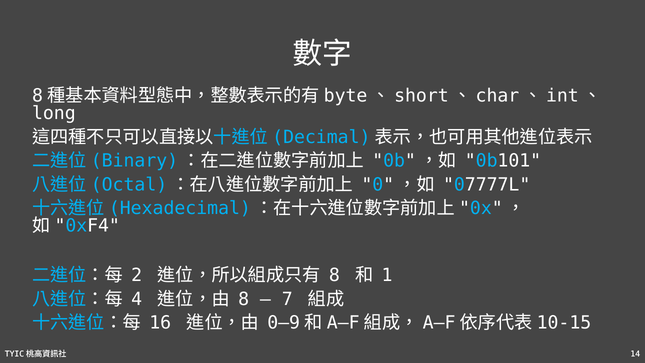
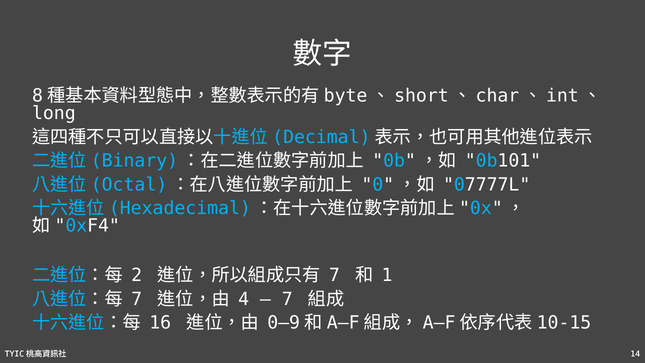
8: 8 -> 7 (334, 275)
4: 4 -> 7 (137, 299)
8: 8 -> 4 (244, 299)
